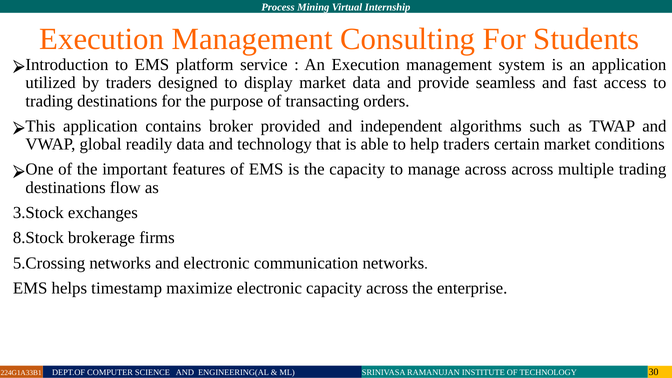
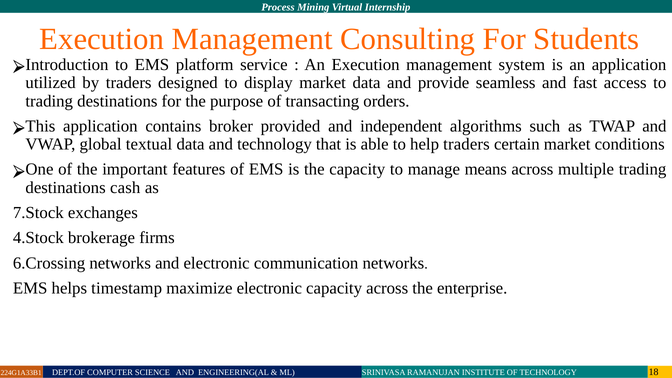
readily: readily -> textual (149, 144)
manage across: across -> means (486, 169)
flow: flow -> cash (125, 188)
3.Stock: 3.Stock -> 7.Stock (38, 213)
8.Stock: 8.Stock -> 4.Stock (38, 238)
5.Crossing: 5.Crossing -> 6.Crossing (49, 263)
30: 30 -> 18 (654, 372)
